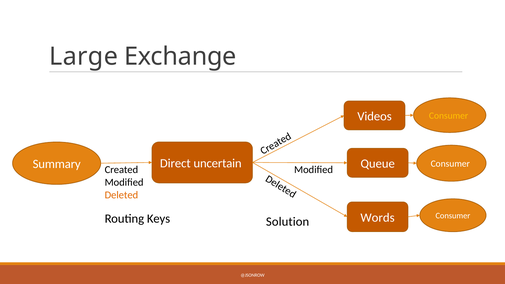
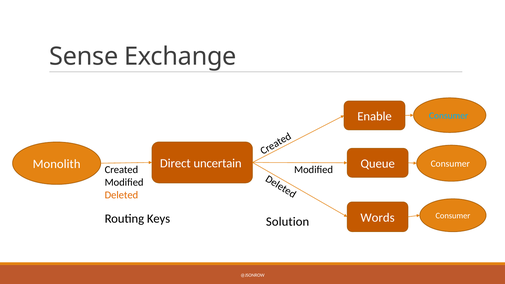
Large: Large -> Sense (84, 57)
Videos: Videos -> Enable (375, 116)
Consumer colour: yellow -> light blue (449, 116)
Summary: Summary -> Monolith (57, 164)
